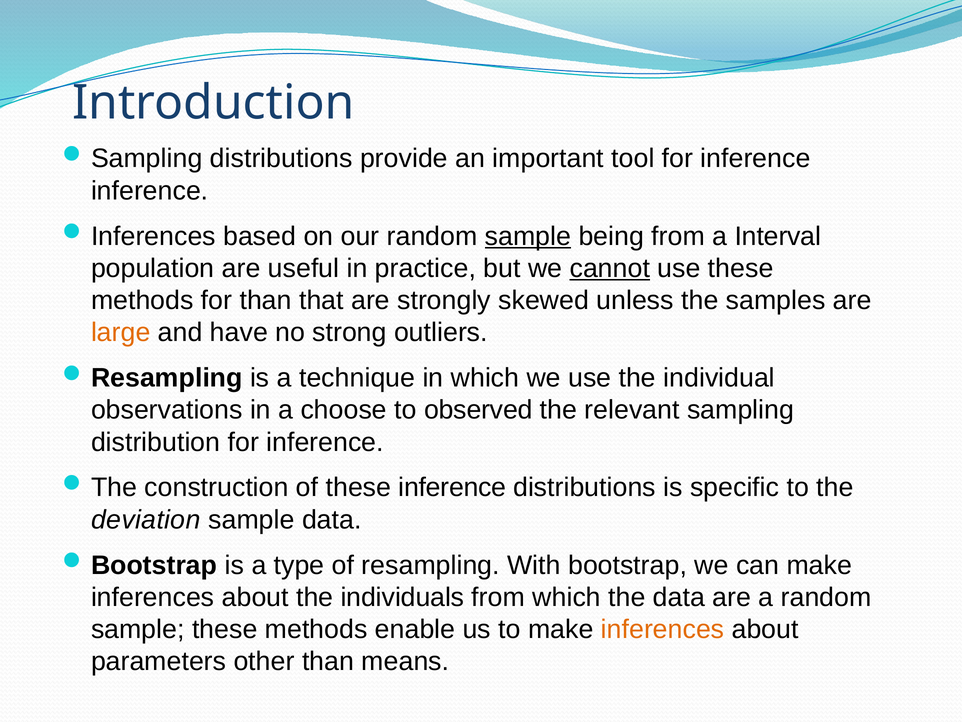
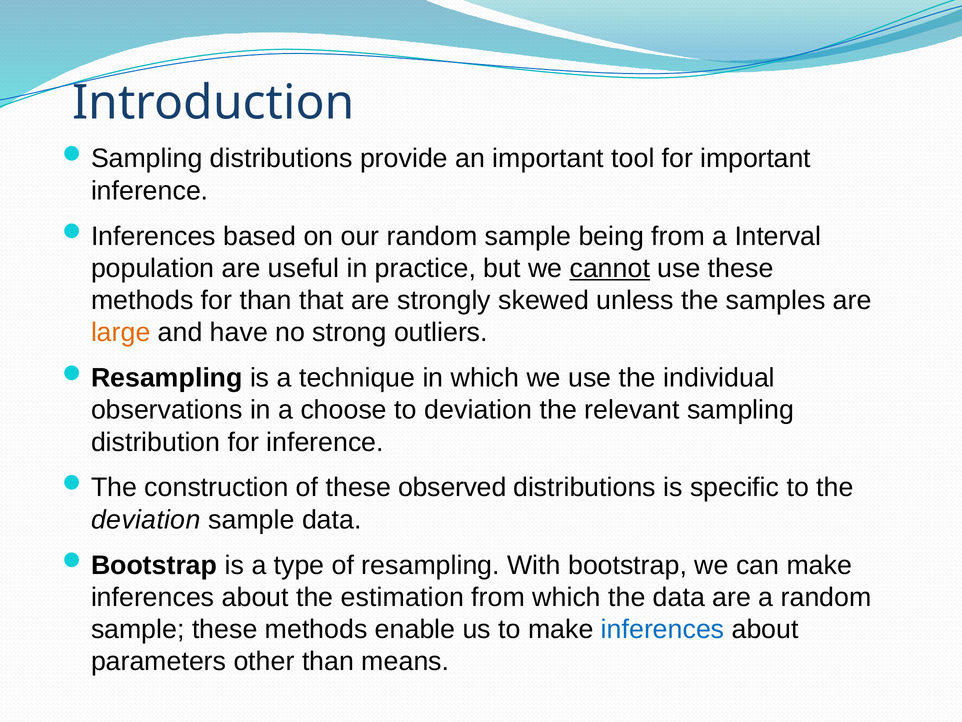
tool for inference: inference -> important (756, 159)
sample underline: present -> none (528, 236)
to observed: observed -> deviation (478, 410)
these inference: inference -> observed (452, 487)
individuals: individuals -> estimation (402, 597)
inferences colour: orange -> blue (663, 629)
